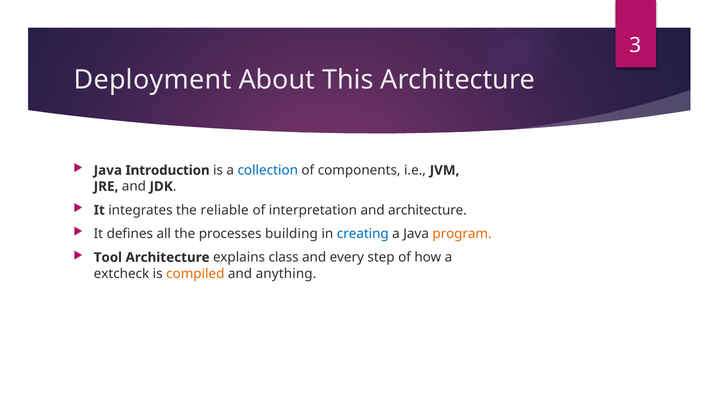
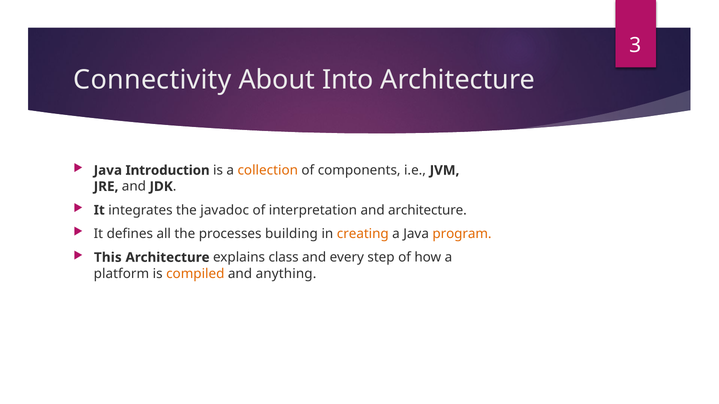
Deployment: Deployment -> Connectivity (152, 80)
This: This -> Into (348, 80)
collection colour: blue -> orange (268, 171)
reliable: reliable -> javadoc (225, 210)
creating colour: blue -> orange (363, 234)
Tool: Tool -> This (108, 258)
extcheck: extcheck -> platform (121, 274)
